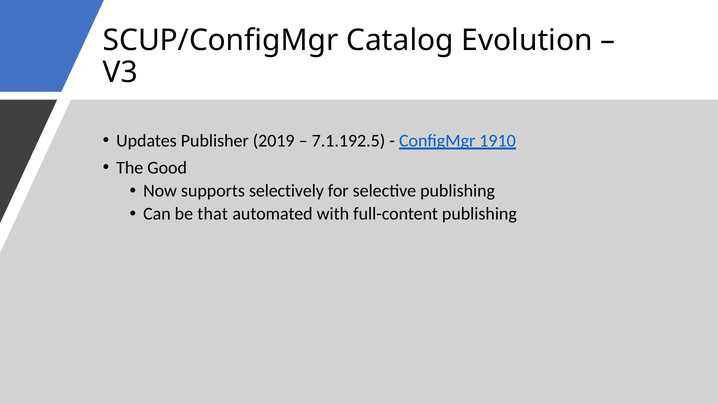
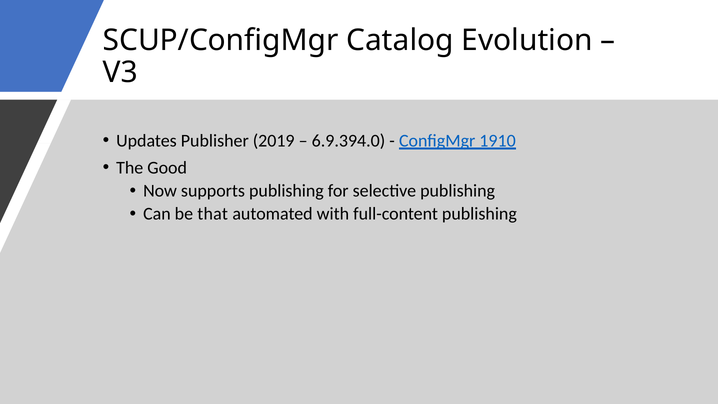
7.1.192.5: 7.1.192.5 -> 6.9.394.0 (348, 141)
supports selectively: selectively -> publishing (286, 191)
